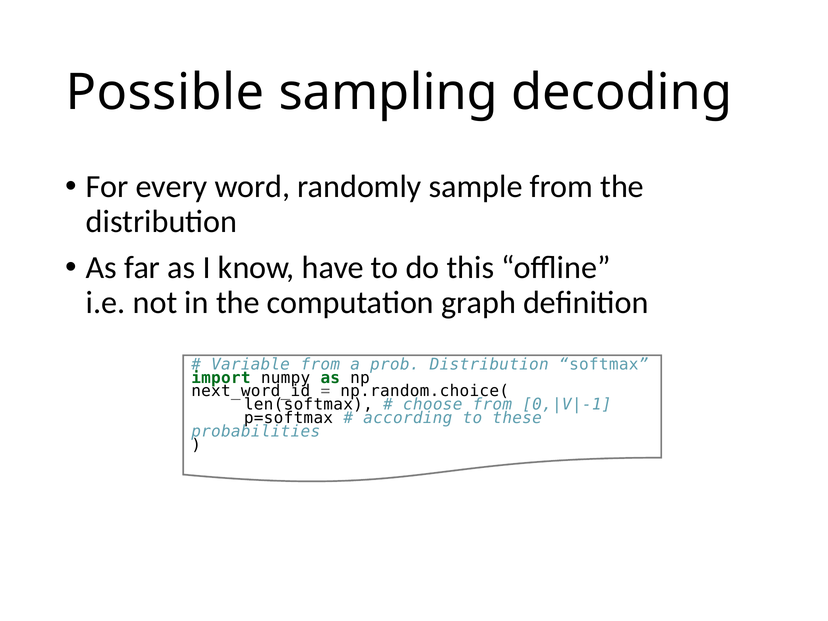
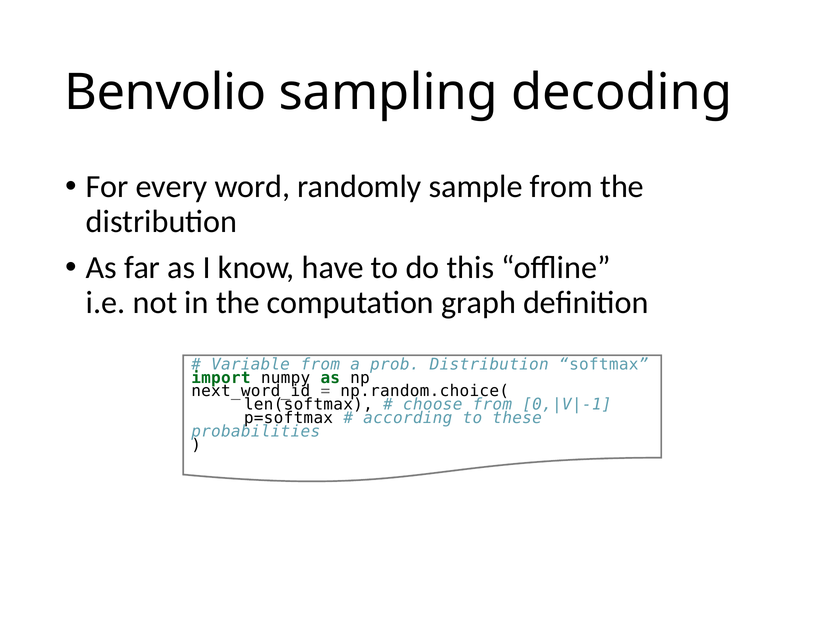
Possible: Possible -> Benvolio (166, 93)
